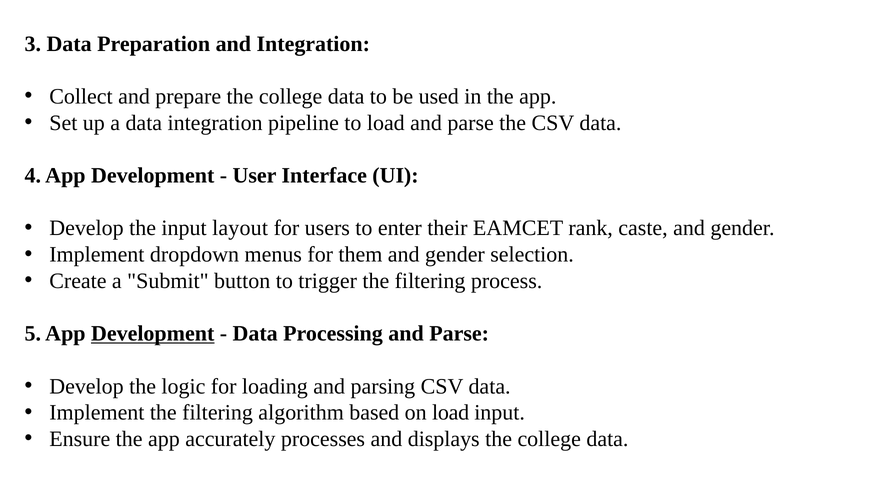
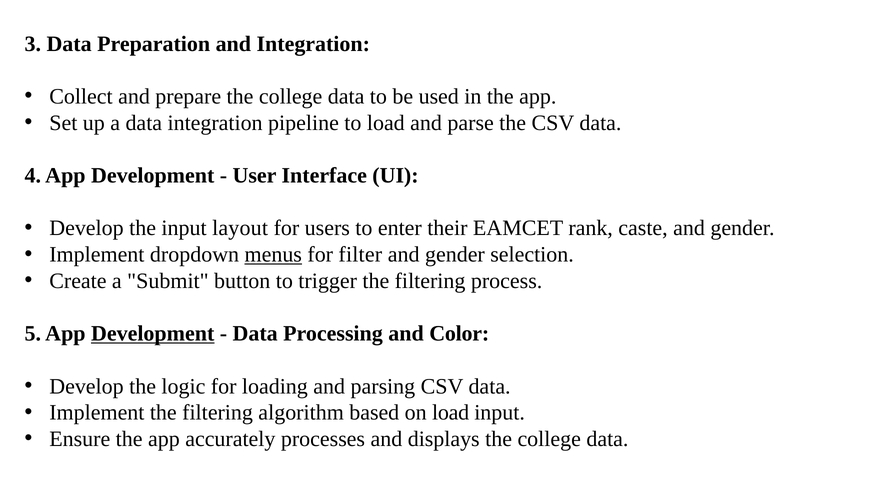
menus underline: none -> present (273, 255)
them: them -> filter (360, 255)
Processing and Parse: Parse -> Color (459, 334)
